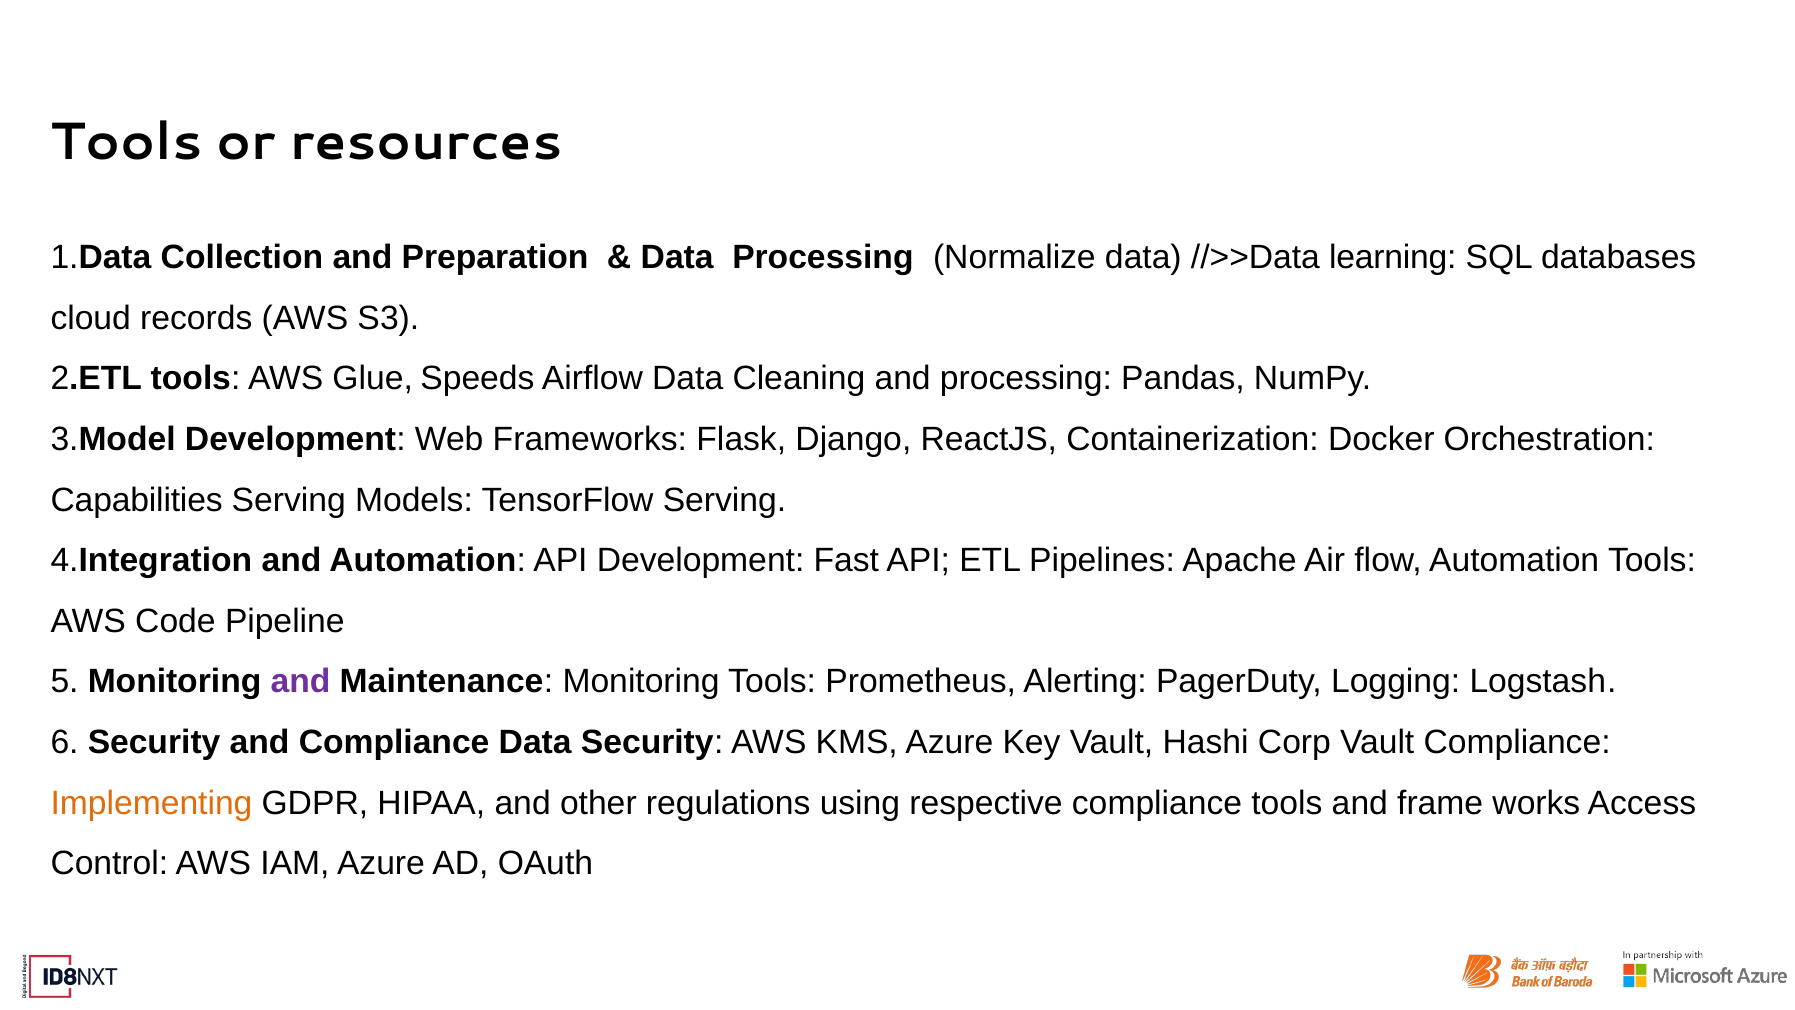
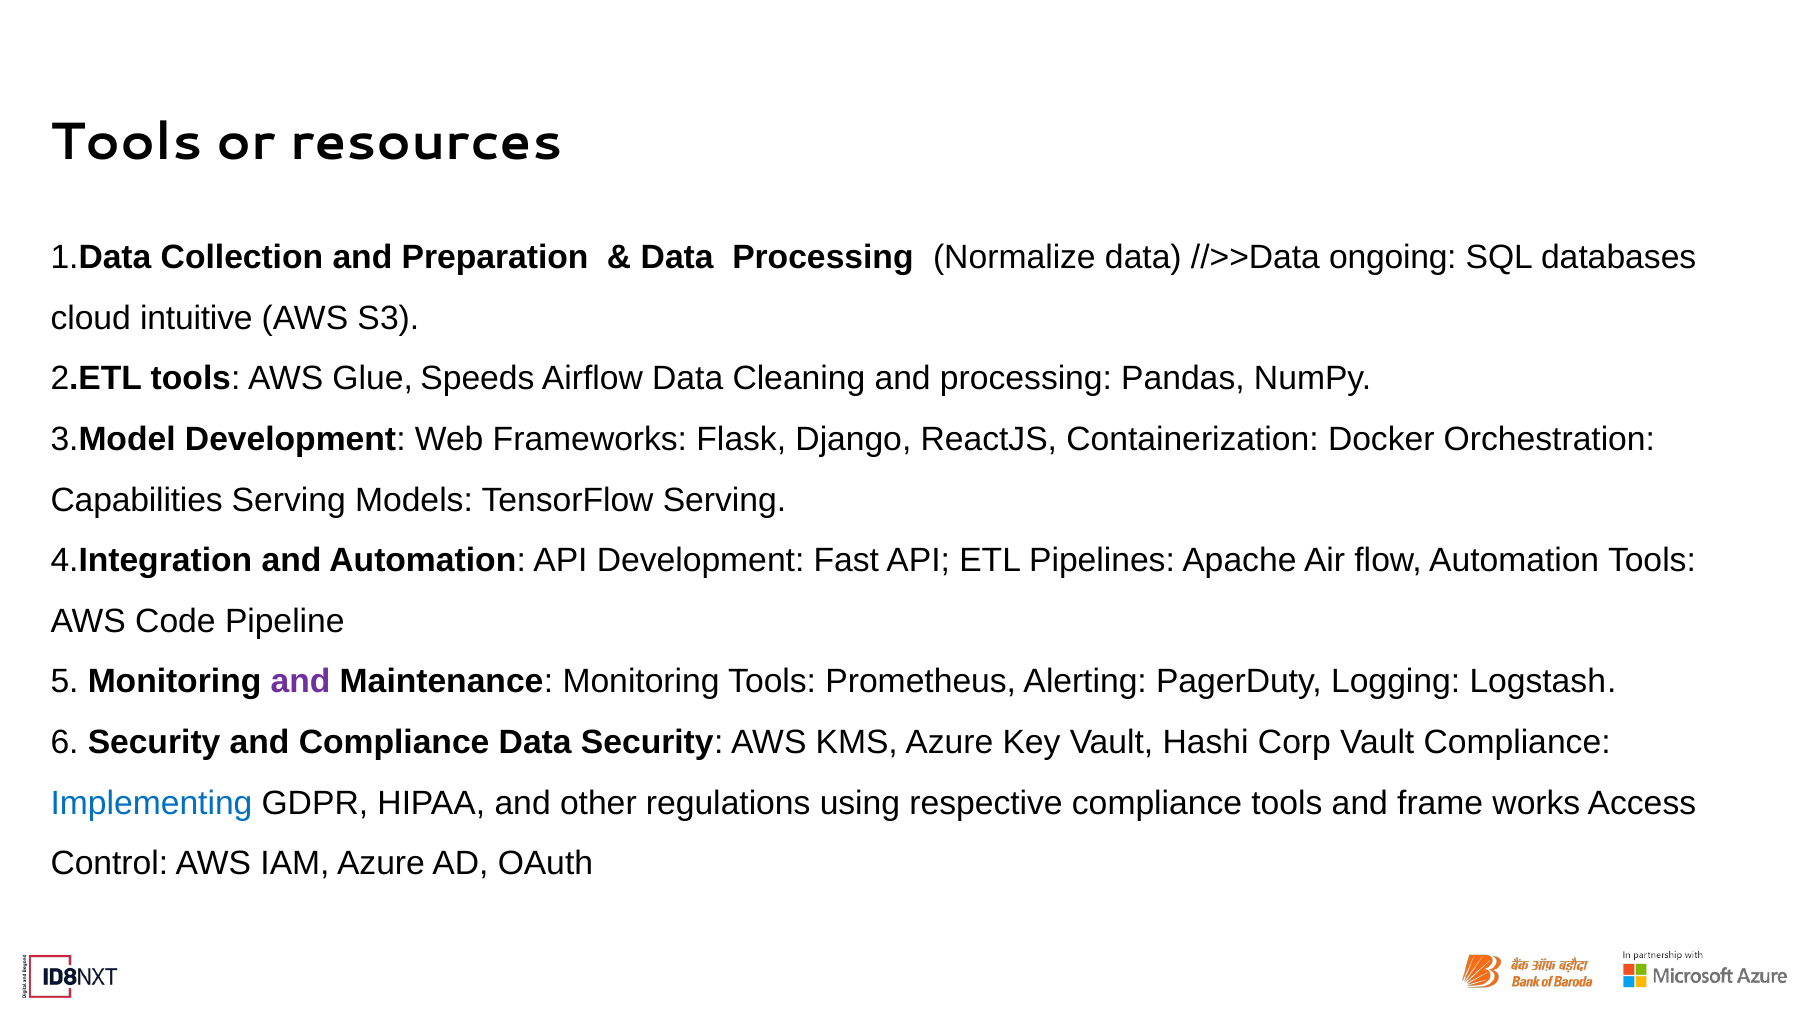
learning: learning -> ongoing (1393, 258)
records: records -> intuitive (196, 318)
Implementing colour: orange -> blue (152, 803)
